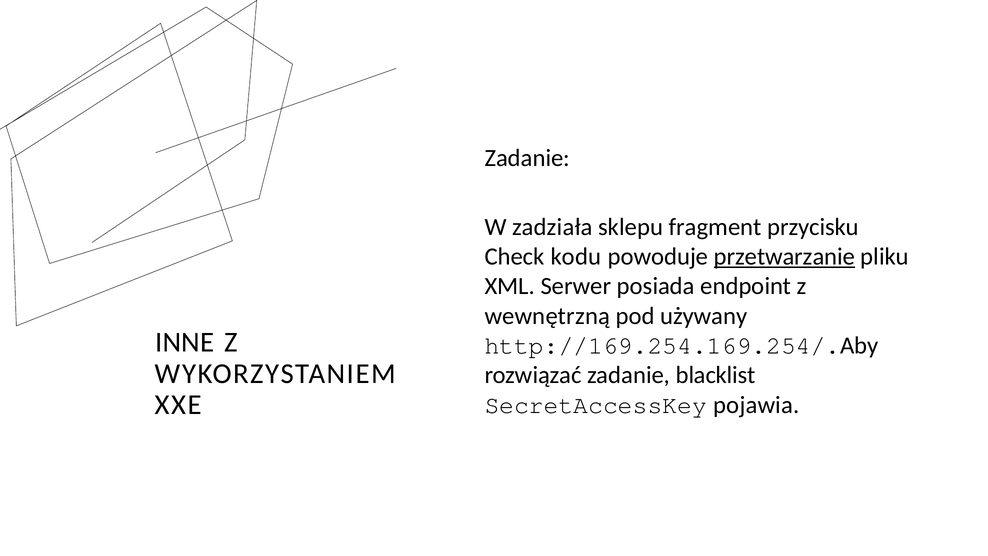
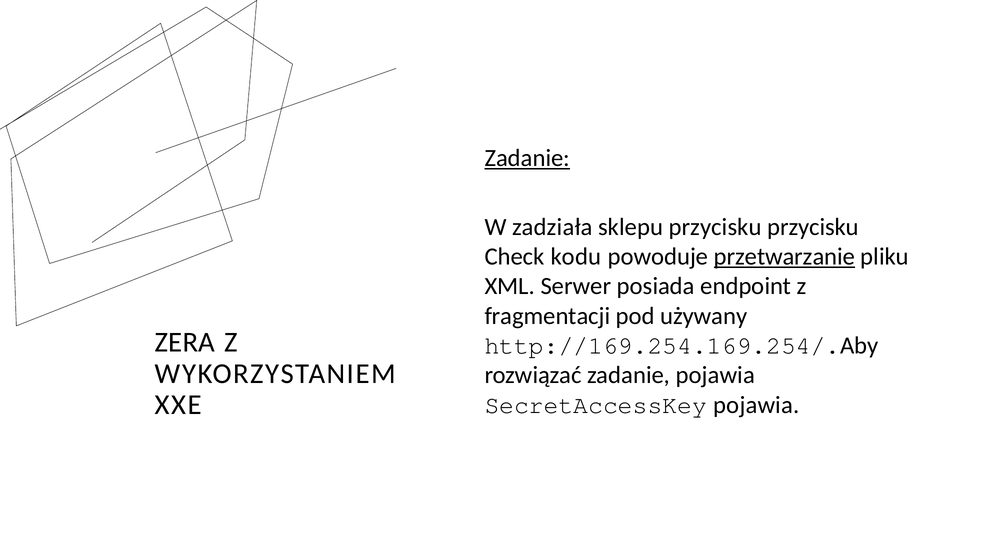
Zadanie underline: none -> present (527, 158)
sklepu fragment: fragment -> przycisku (715, 227)
wewnętrzną: wewnętrzną -> fragmentacji (547, 316)
INNE: INNE -> ZERA (185, 342)
zadanie blacklist: blacklist -> pojawia (715, 375)
